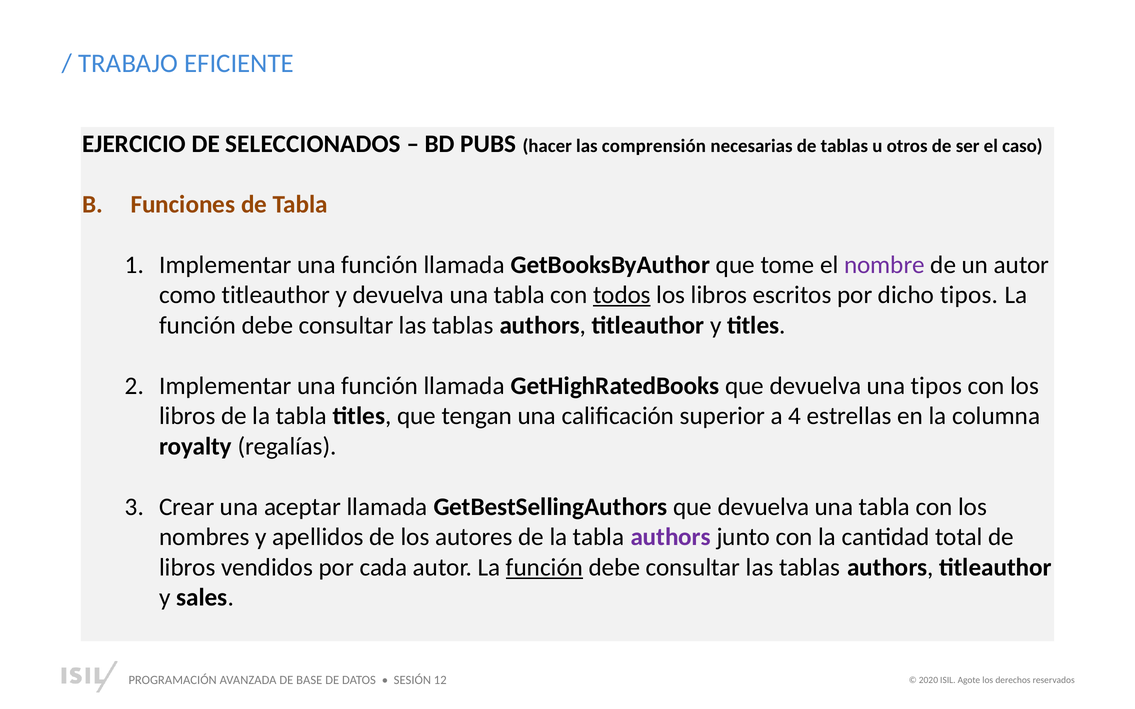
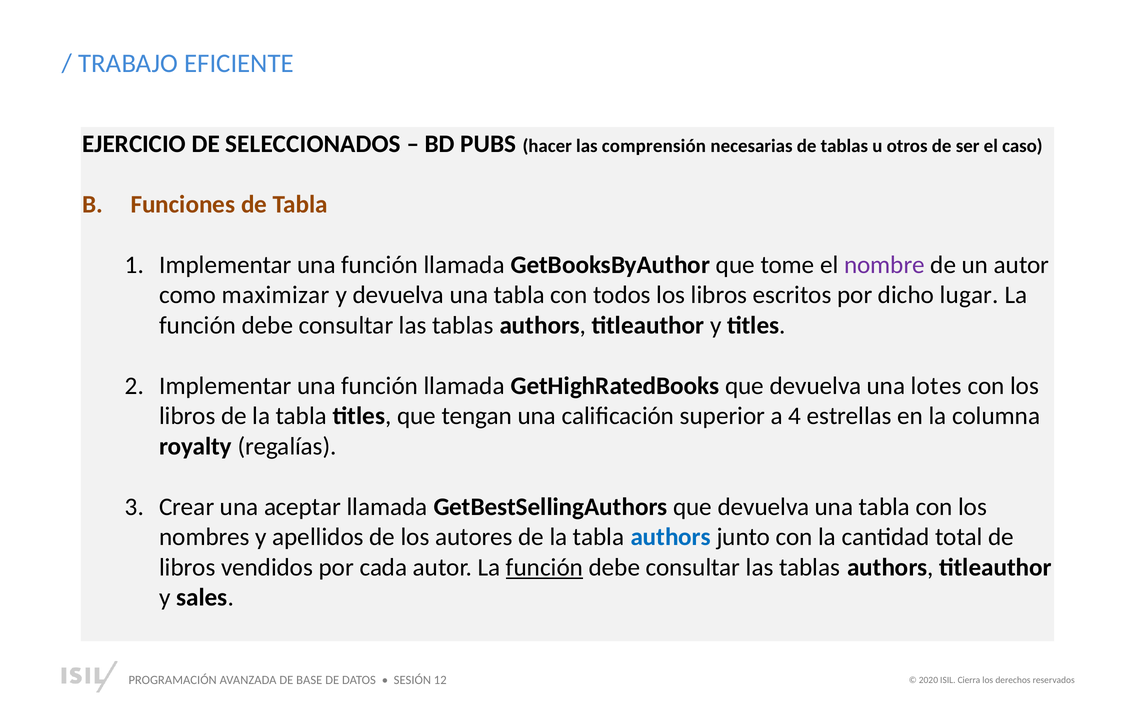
como titleauthor: titleauthor -> maximizar (276, 295)
todos underline: present -> none (622, 295)
dicho tipos: tipos -> lugar (969, 295)
una tipos: tipos -> lotes (936, 386)
authors colour: purple -> blue (671, 537)
Agote: Agote -> Cierra (969, 680)
